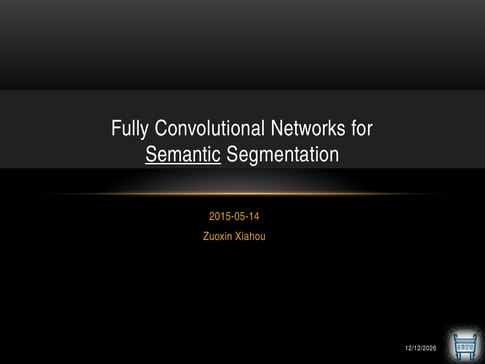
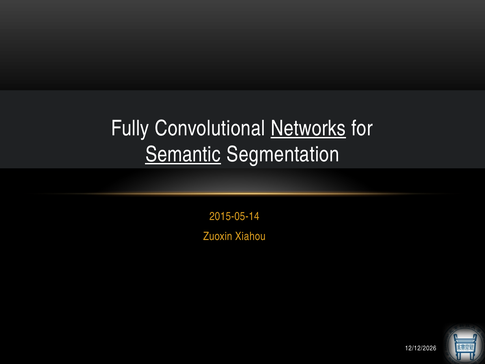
Networks underline: none -> present (308, 128)
